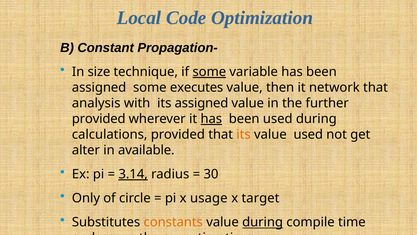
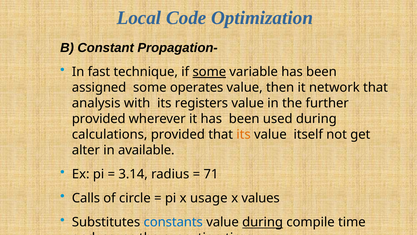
size: size -> fast (99, 72)
executes: executes -> operates (197, 87)
its assigned: assigned -> registers (201, 103)
has underline: present -> none (211, 119)
value used: used -> itself (308, 134)
3.14 underline: present -> none (133, 174)
30: 30 -> 71 (211, 174)
Only: Only -> Calls (86, 198)
target: target -> values (261, 198)
constants colour: orange -> blue (173, 222)
